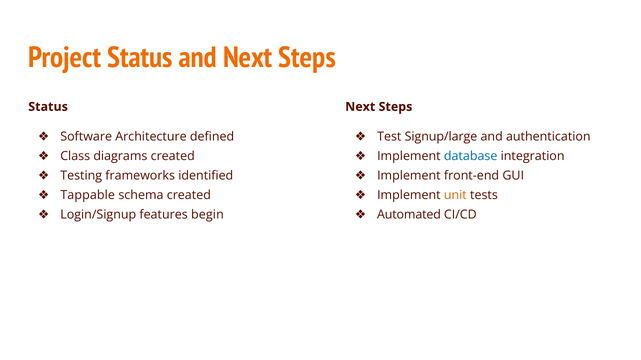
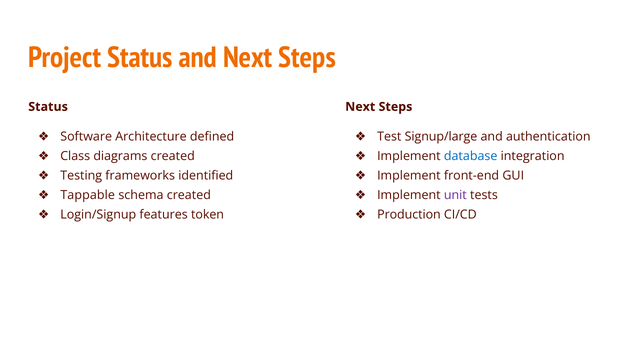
unit colour: orange -> purple (455, 196)
begin: begin -> token (208, 215)
Automated: Automated -> Production (409, 215)
